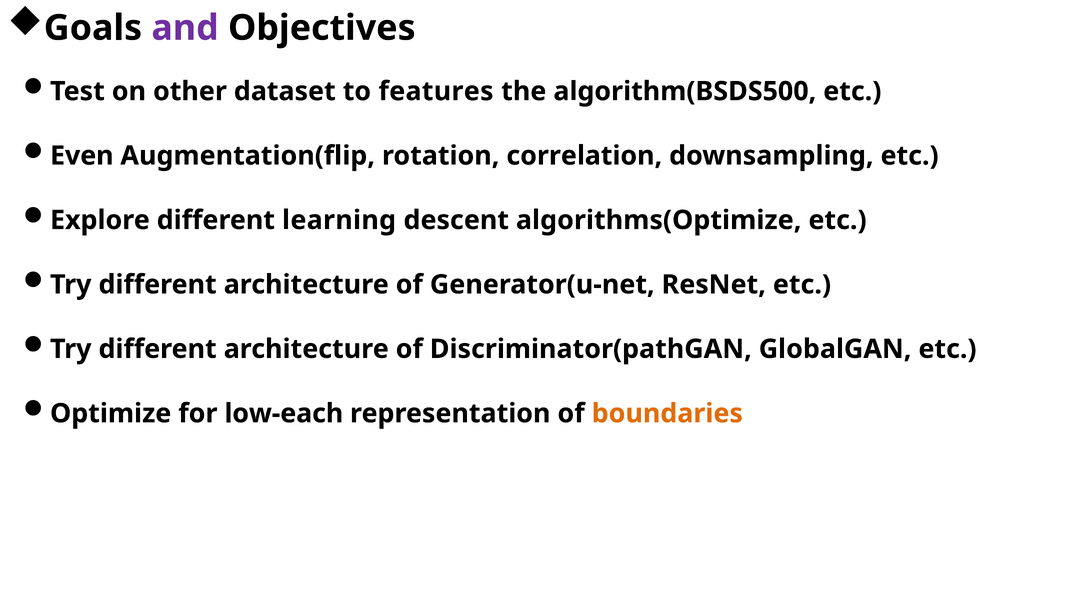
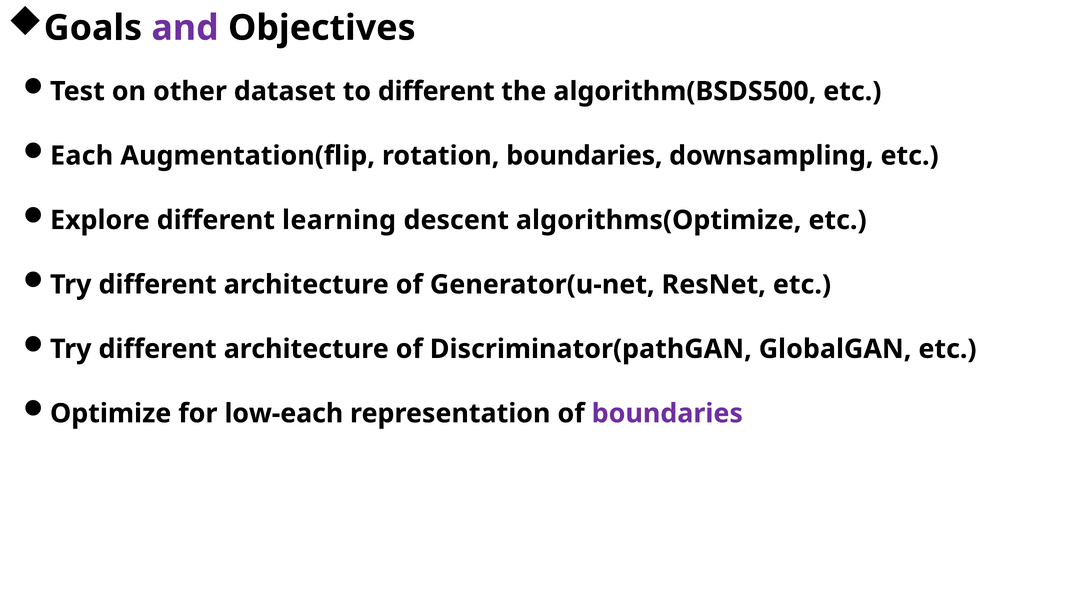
to features: features -> different (436, 91)
Even: Even -> Each (82, 156)
rotation correlation: correlation -> boundaries (584, 156)
boundaries colour: orange -> purple (667, 414)
